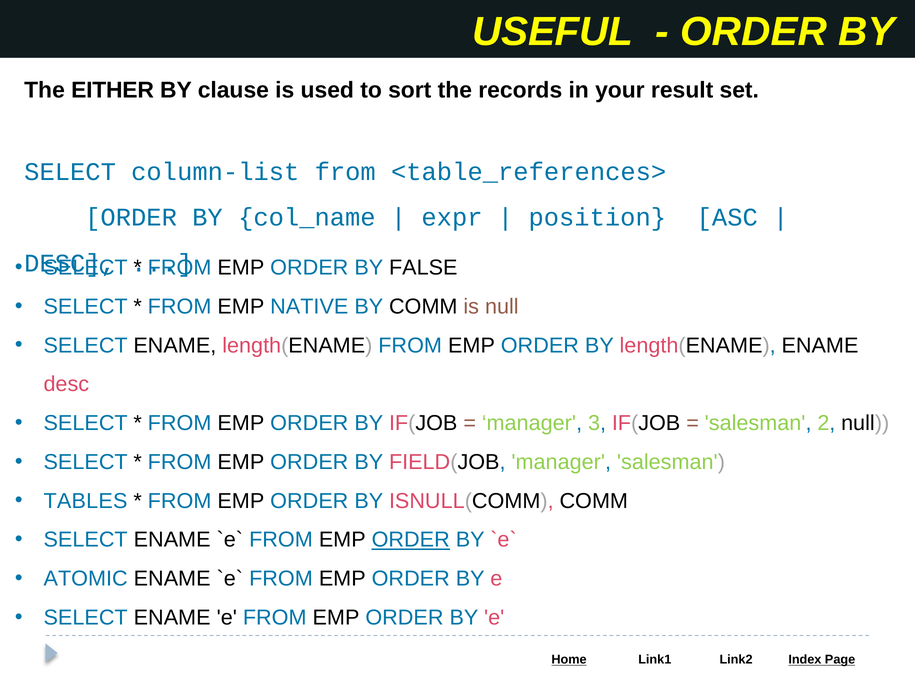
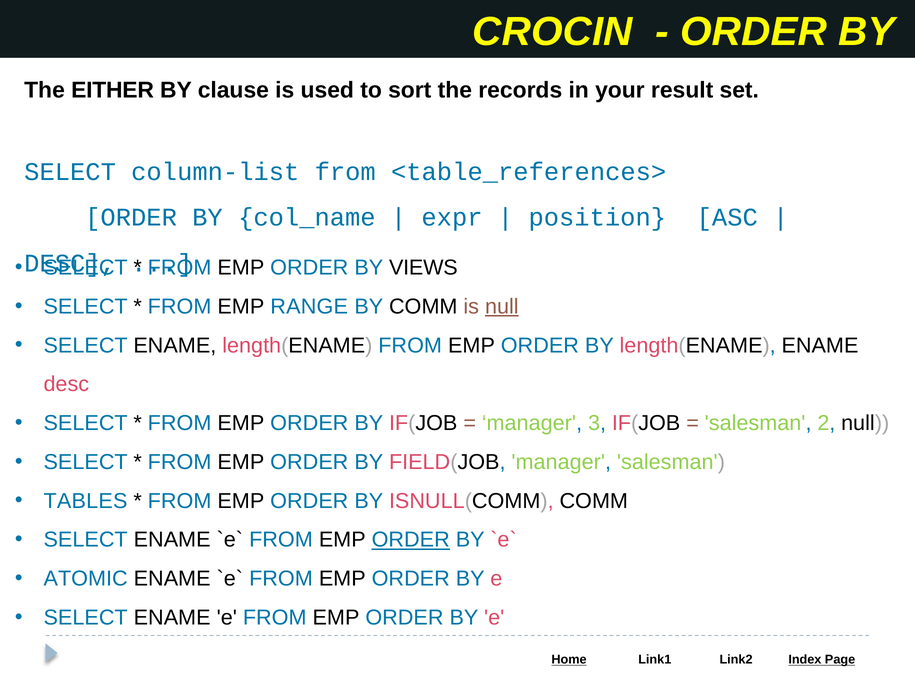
USEFUL: USEFUL -> CROCIN (553, 32)
FALSE: FALSE -> VIEWS (423, 268)
NATIVE: NATIVE -> RANGE (309, 307)
null underline: none -> present (502, 307)
